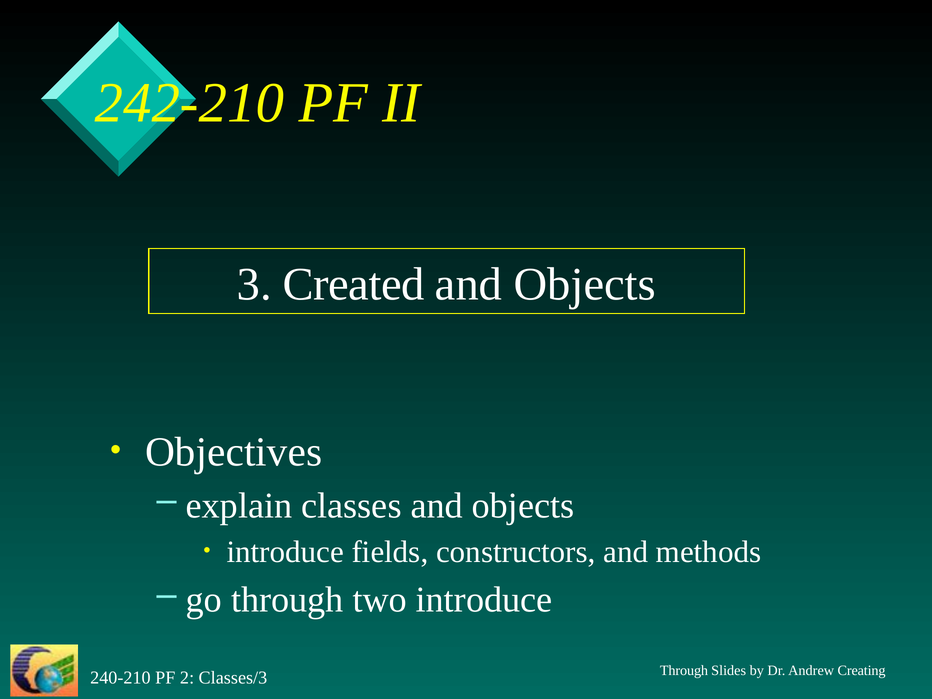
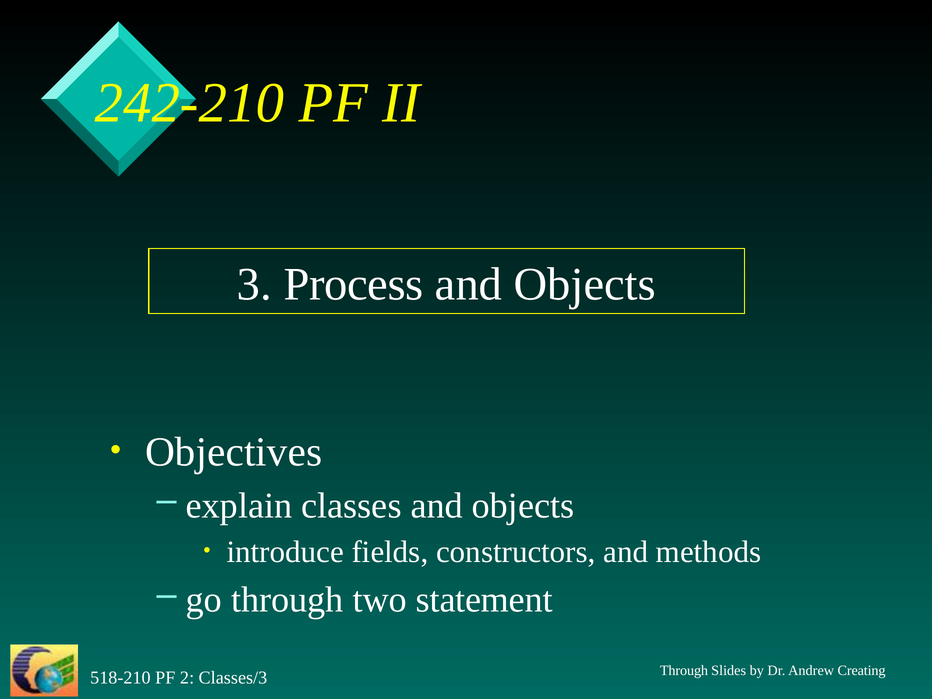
Created: Created -> Process (354, 284)
two introduce: introduce -> statement (484, 600)
240-210: 240-210 -> 518-210 (120, 678)
